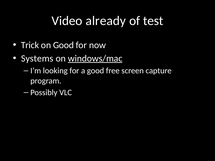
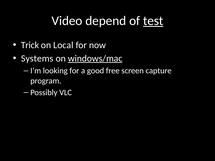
already: already -> depend (106, 21)
test underline: none -> present (153, 21)
on Good: Good -> Local (63, 45)
